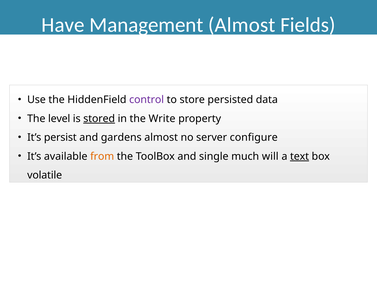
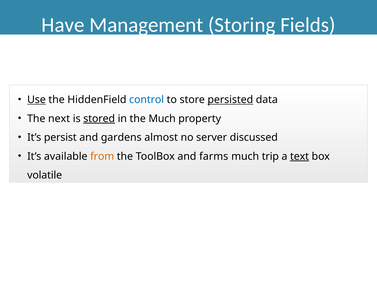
Management Almost: Almost -> Storing (242, 25)
Use underline: none -> present (36, 100)
control colour: purple -> blue (147, 100)
persisted underline: none -> present (230, 100)
level: level -> next (59, 119)
the Write: Write -> Much (162, 119)
configure: configure -> discussed (254, 137)
single: single -> farms (214, 156)
will: will -> trip (270, 156)
